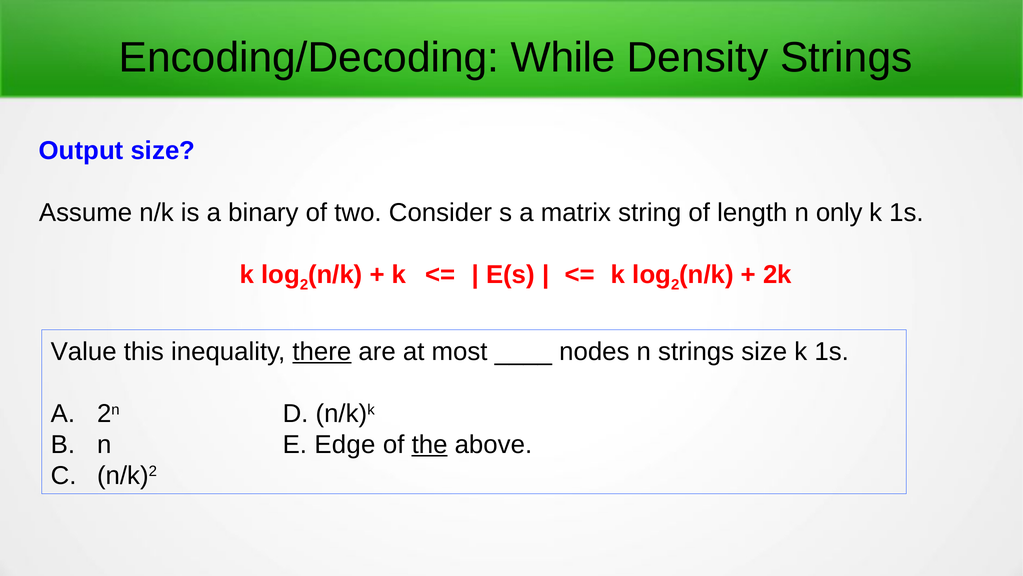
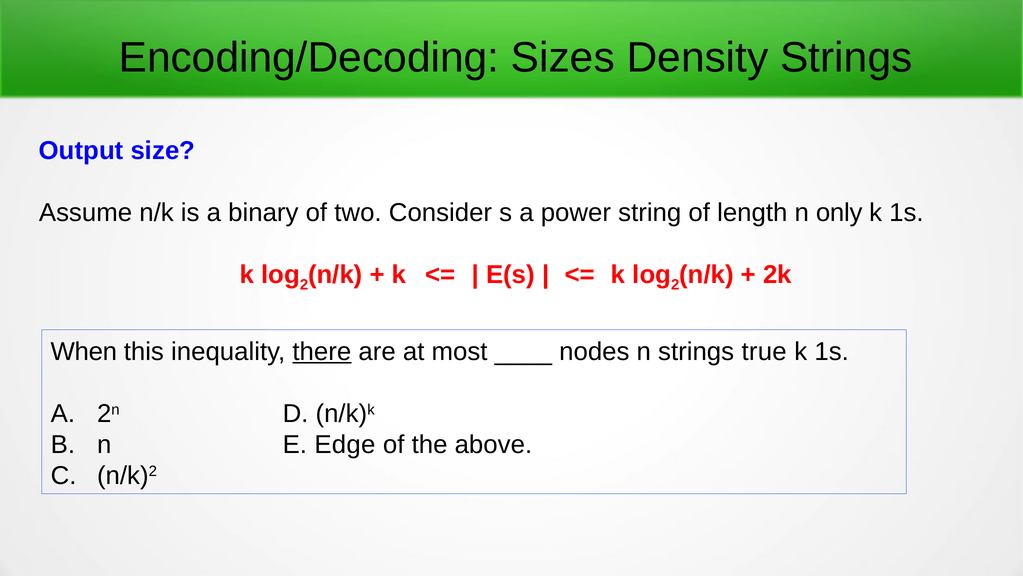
While: While -> Sizes (563, 58)
matrix: matrix -> power (576, 213)
Value: Value -> When (84, 351)
strings size: size -> true (764, 351)
the underline: present -> none (430, 444)
